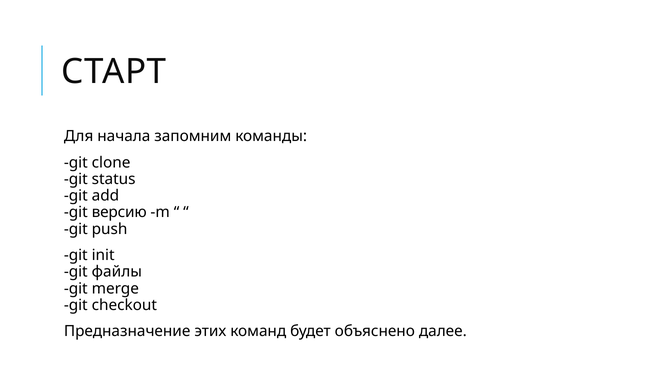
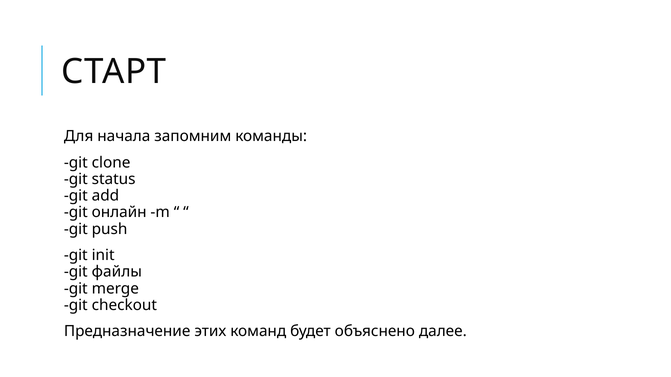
версию: версию -> онлайн (119, 213)
